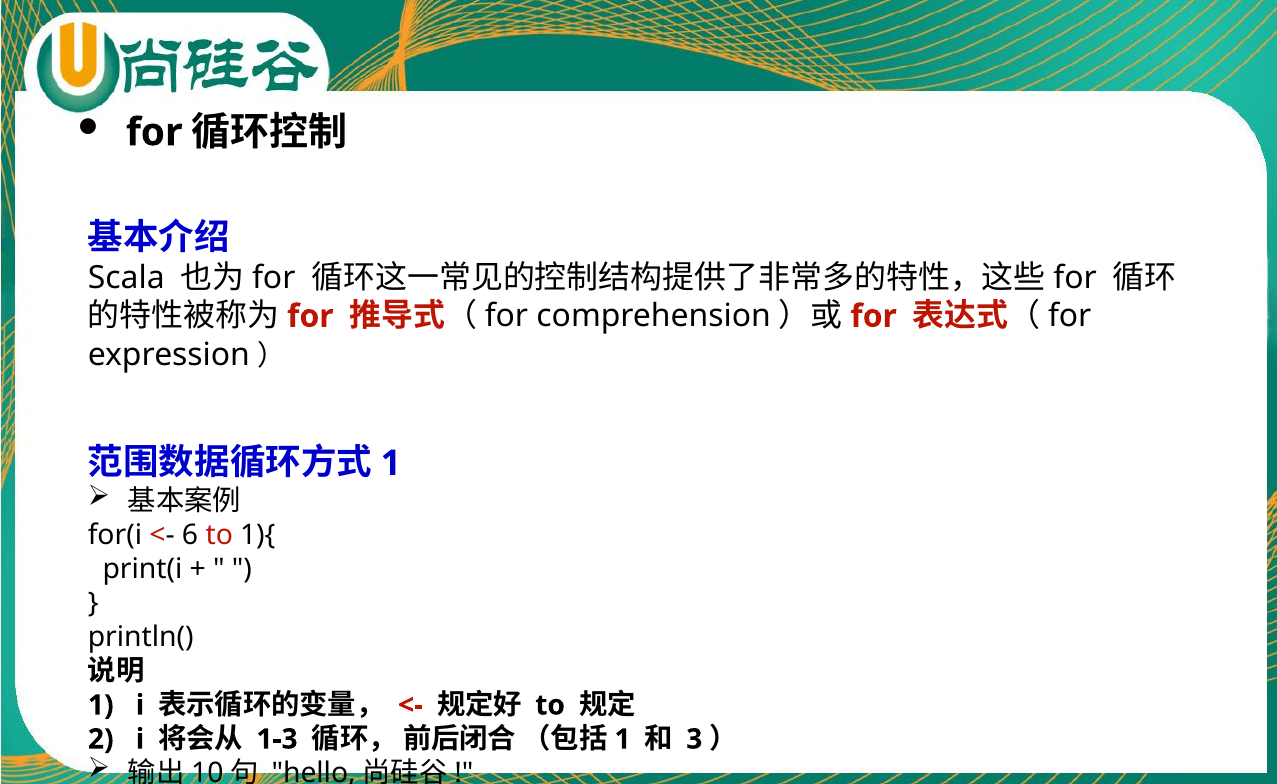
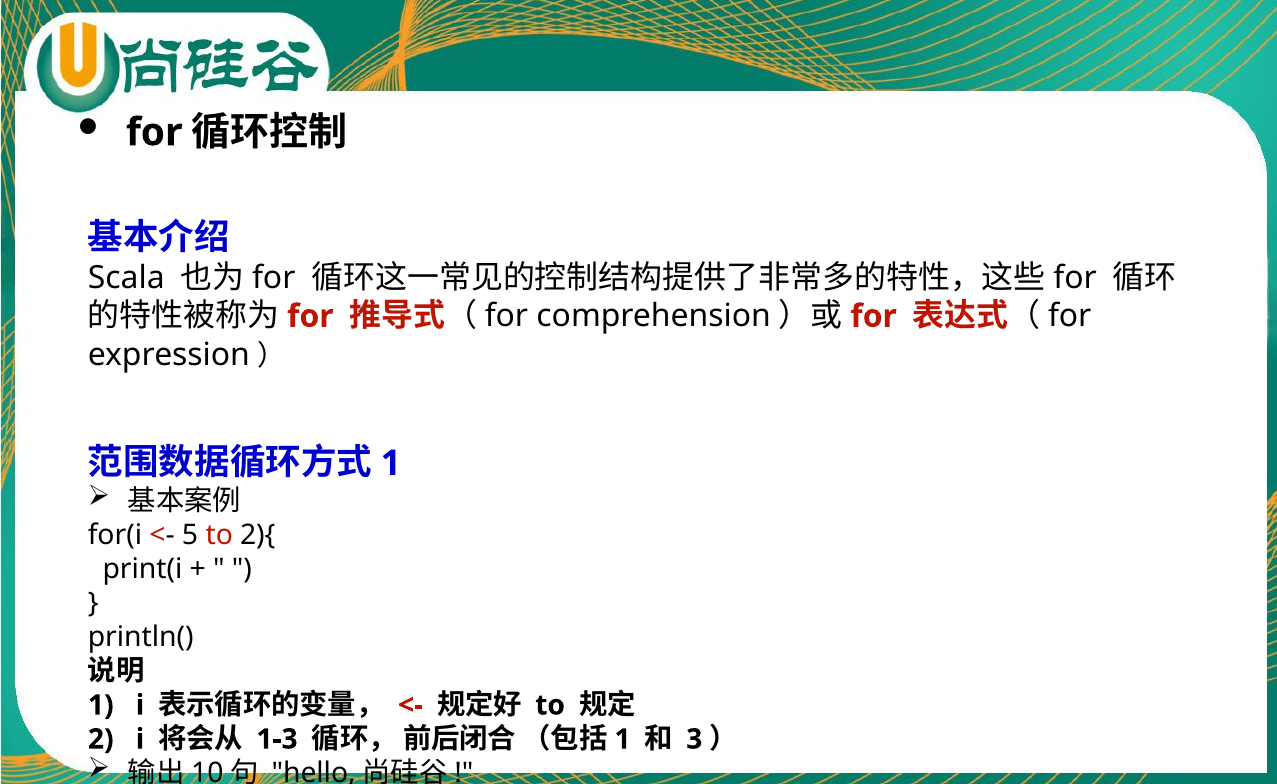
6: 6 -> 5 (190, 535)
1){: 1){ -> 2){ (258, 535)
